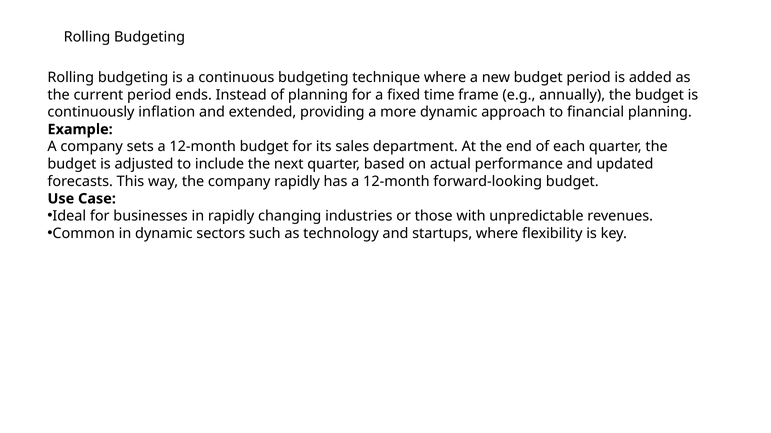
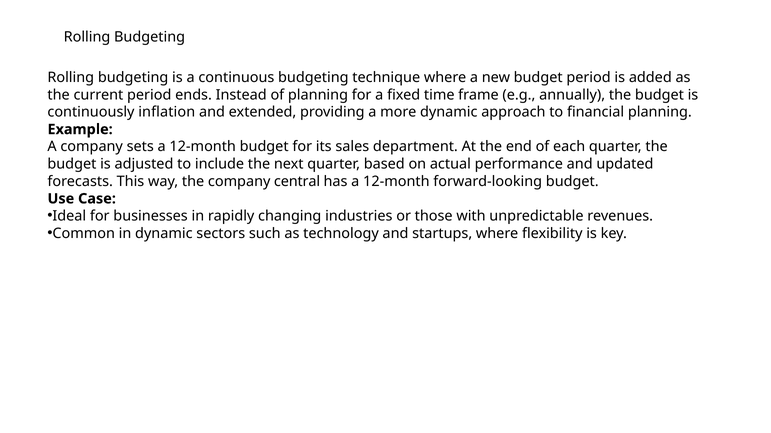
company rapidly: rapidly -> central (297, 182)
